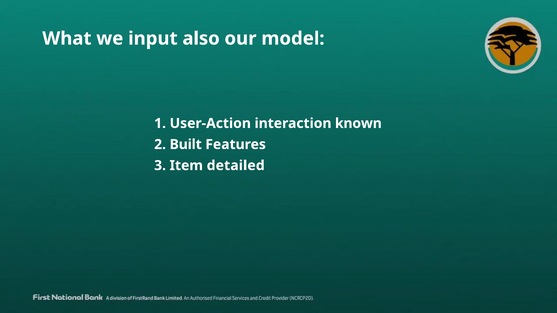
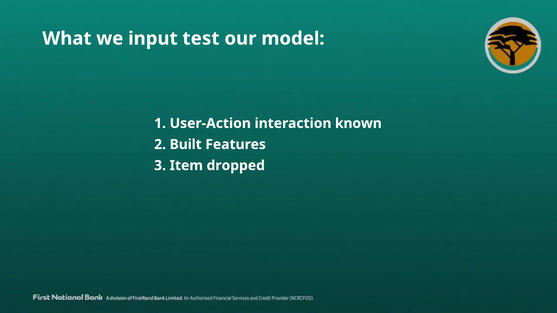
also: also -> test (201, 39)
detailed: detailed -> dropped (236, 166)
